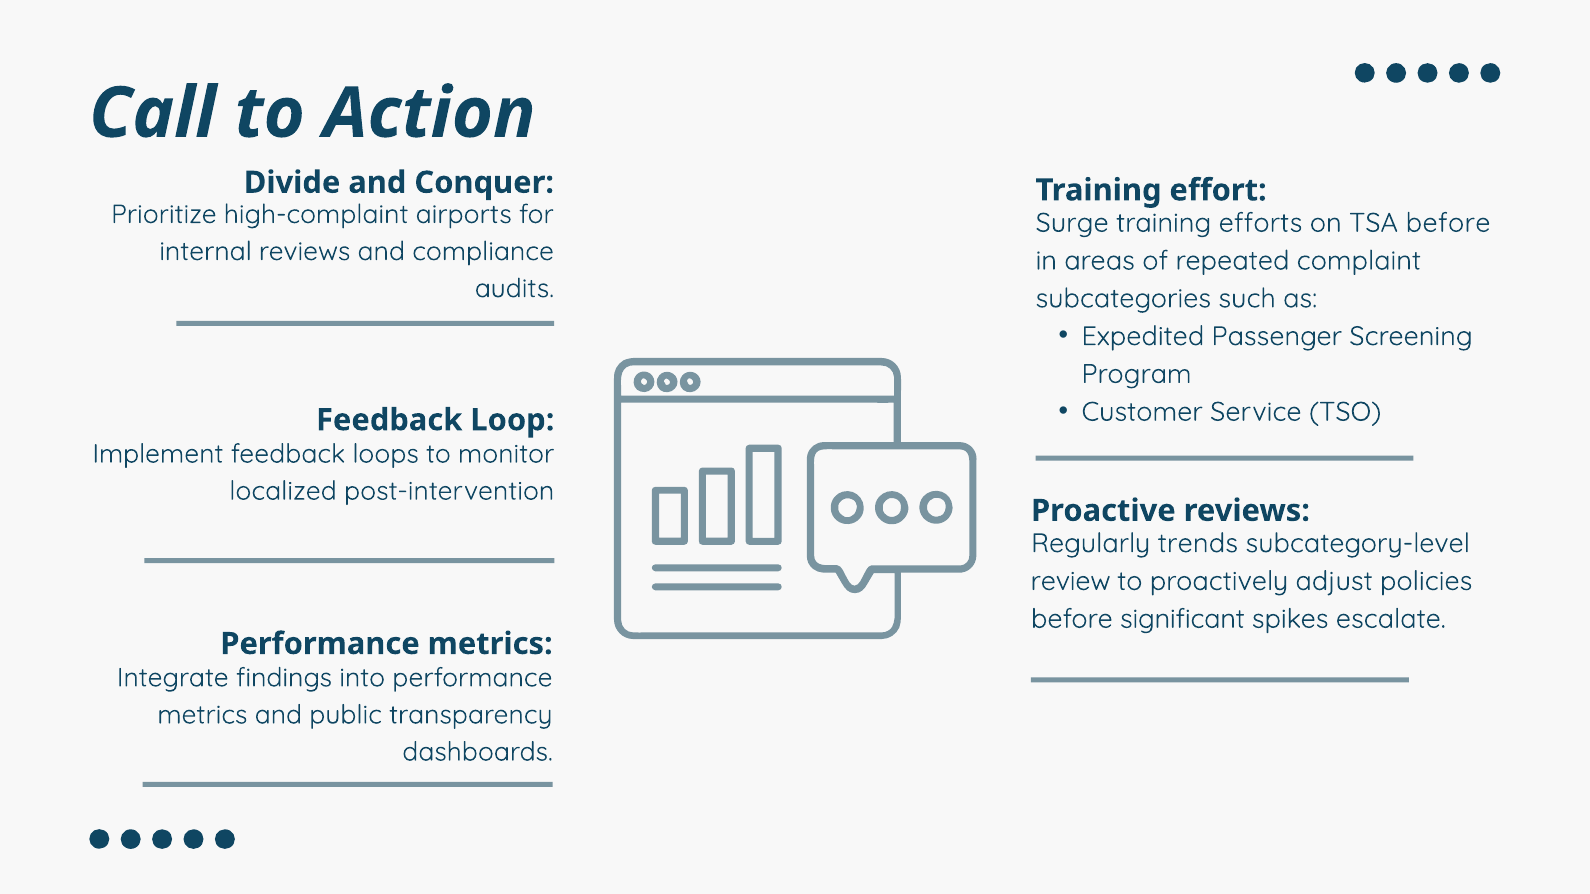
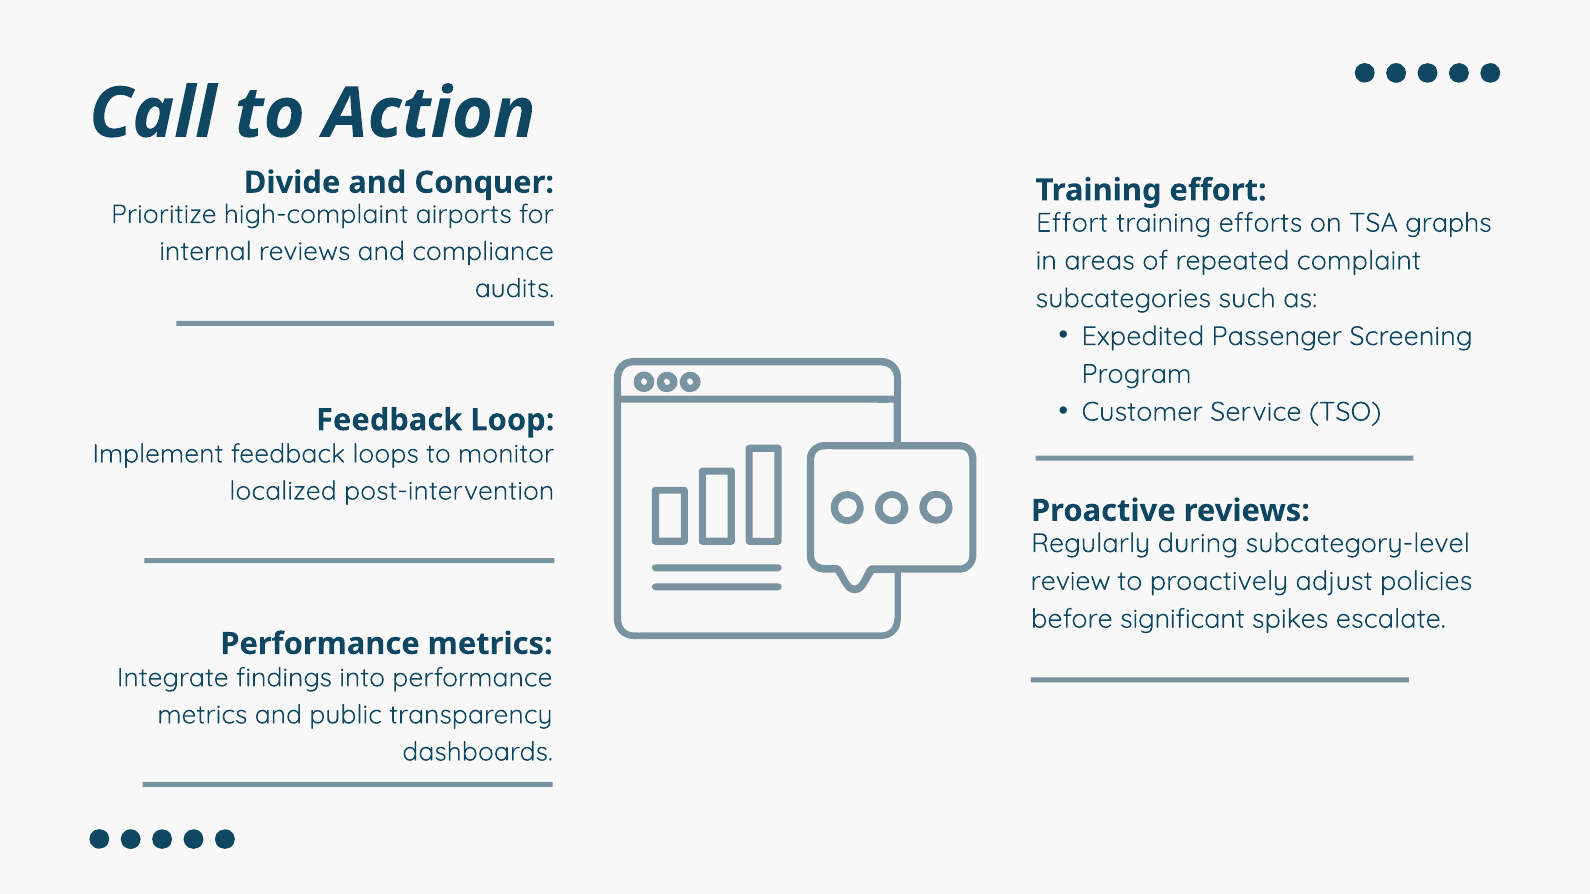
Surge: Surge -> Effort (1072, 223)
TSA before: before -> graphs (1448, 223)
trends: trends -> during (1198, 544)
